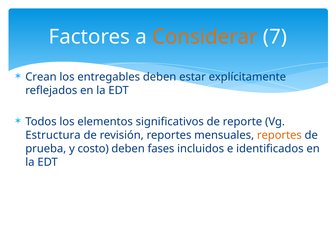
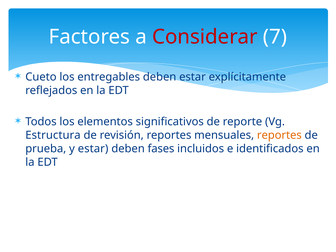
Considerar colour: orange -> red (205, 37)
Crean: Crean -> Cueto (41, 77)
y costo: costo -> estar (93, 149)
